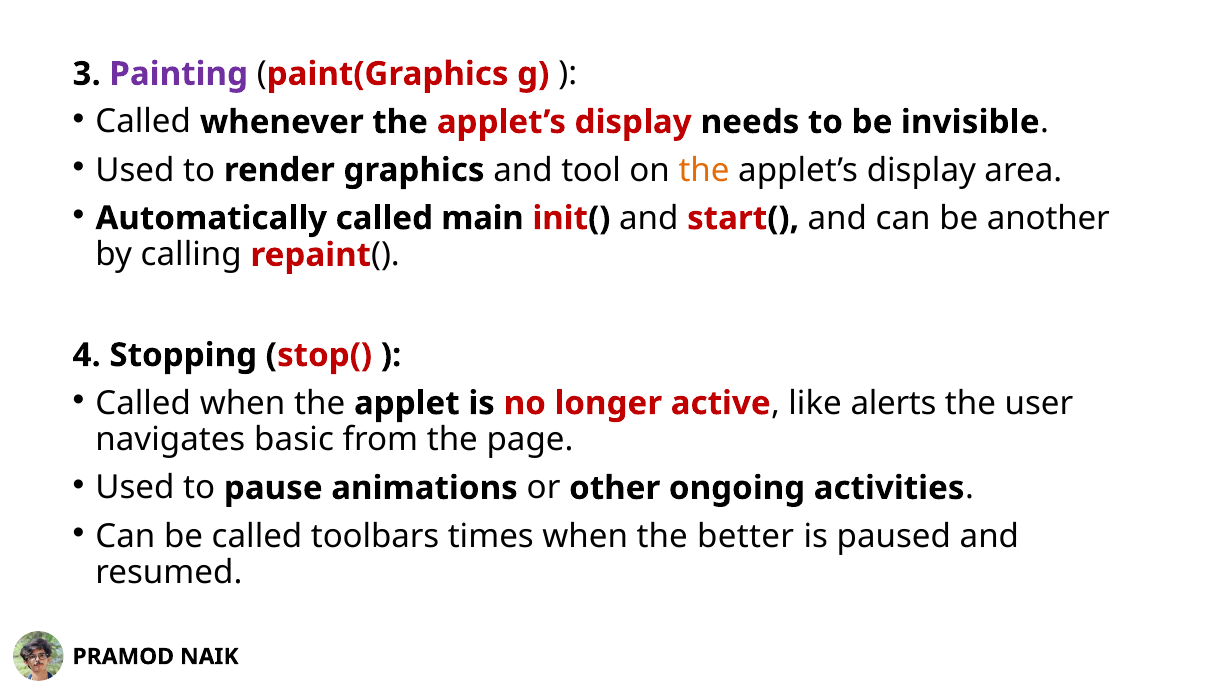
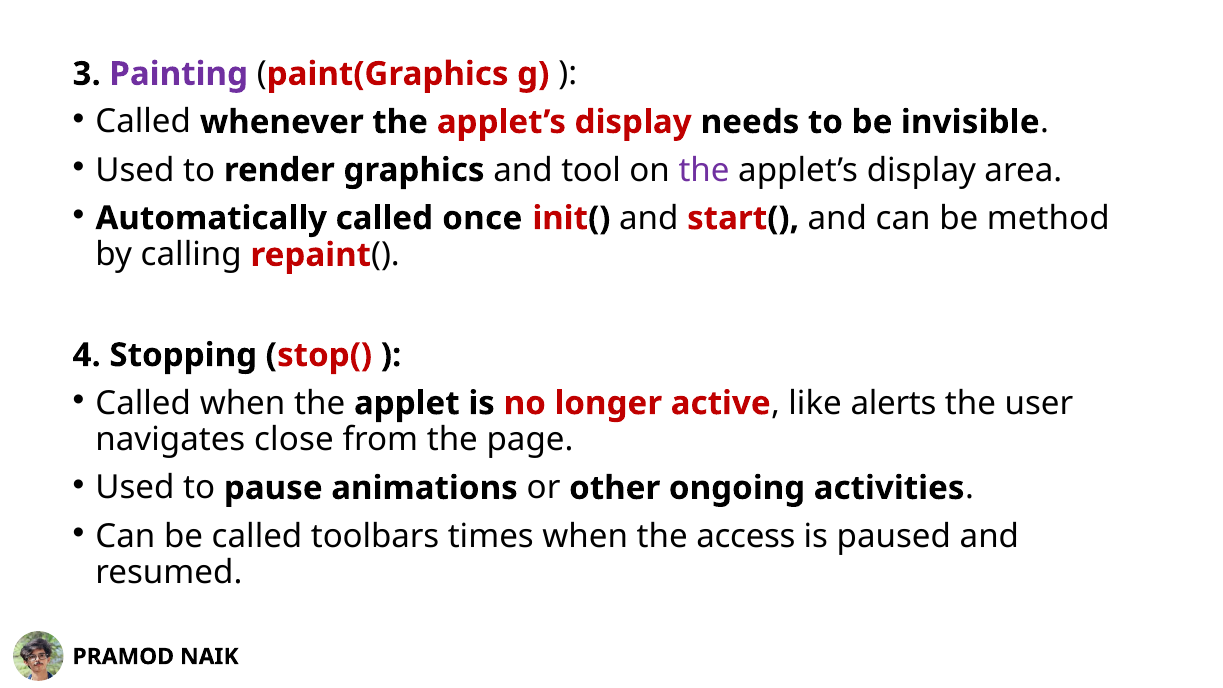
the colour: orange -> purple (704, 170)
main: main -> once (482, 218)
another: another -> method (1048, 218)
basic: basic -> close (294, 440)
better: better -> access (746, 536)
